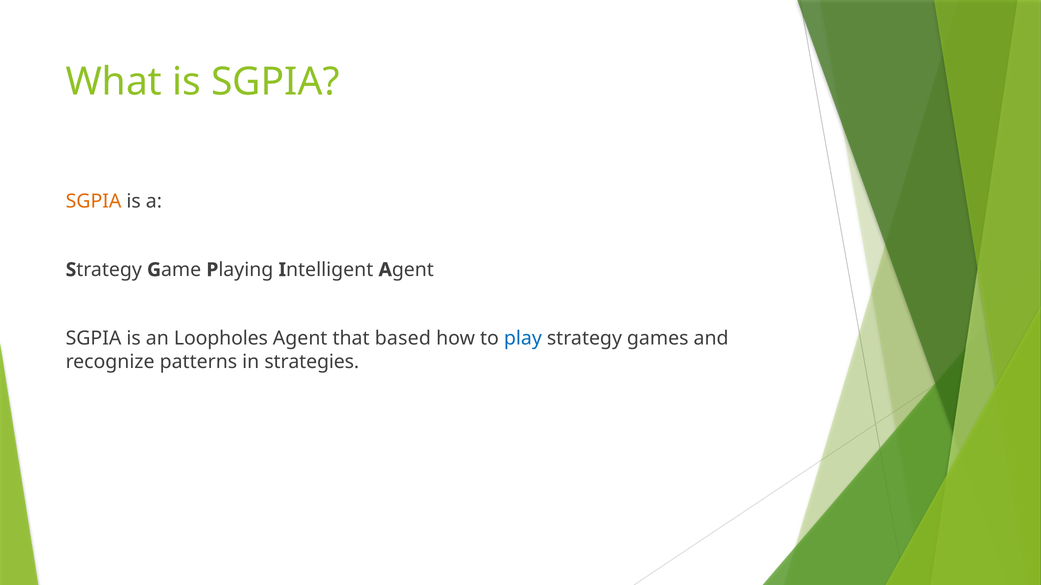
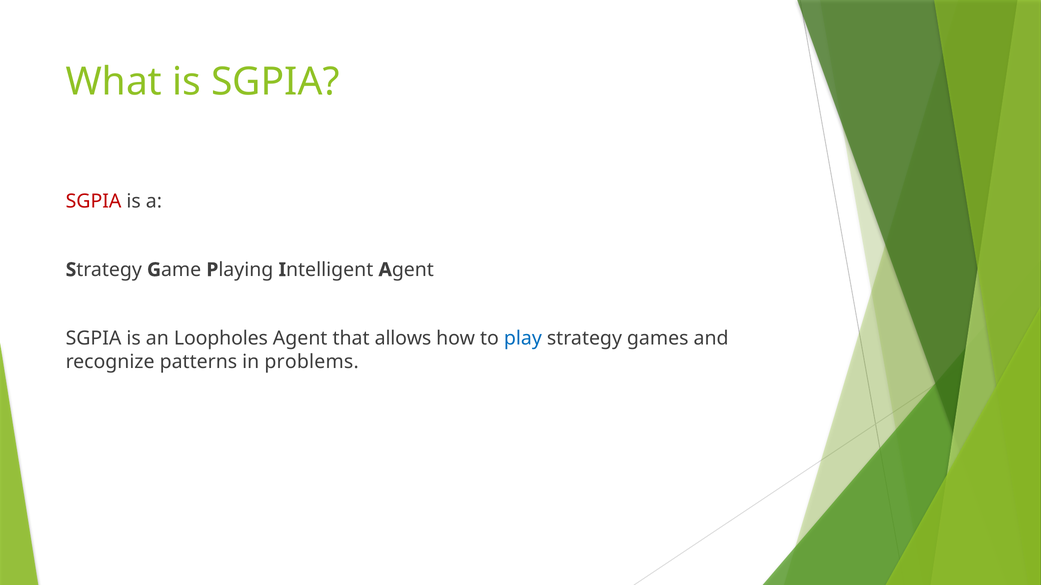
SGPIA colour: orange -> red (94, 201)
based: based -> allows (403, 339)
strategies: strategies -> problems (312, 362)
